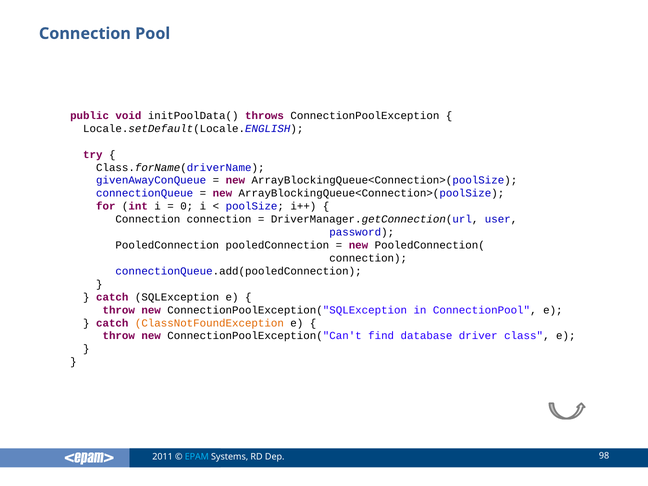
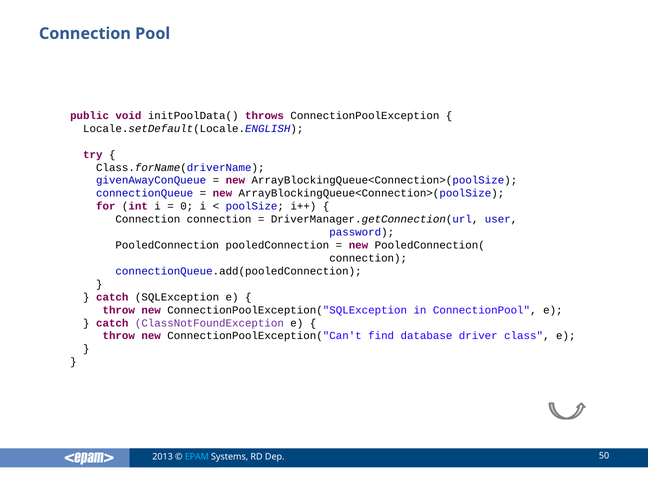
ClassNotFoundException colour: orange -> purple (209, 323)
2011: 2011 -> 2013 (163, 457)
98: 98 -> 50 (604, 456)
